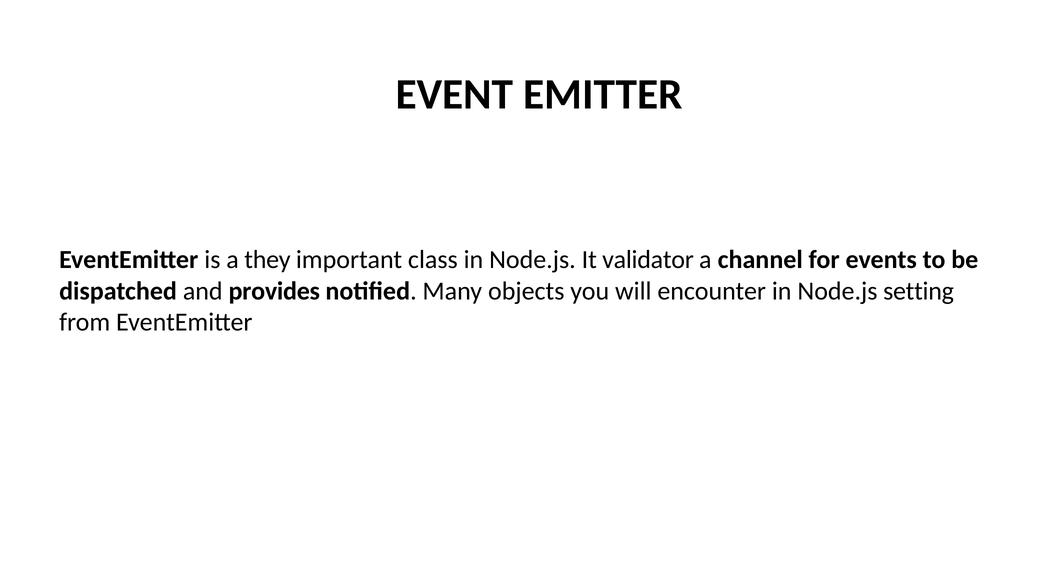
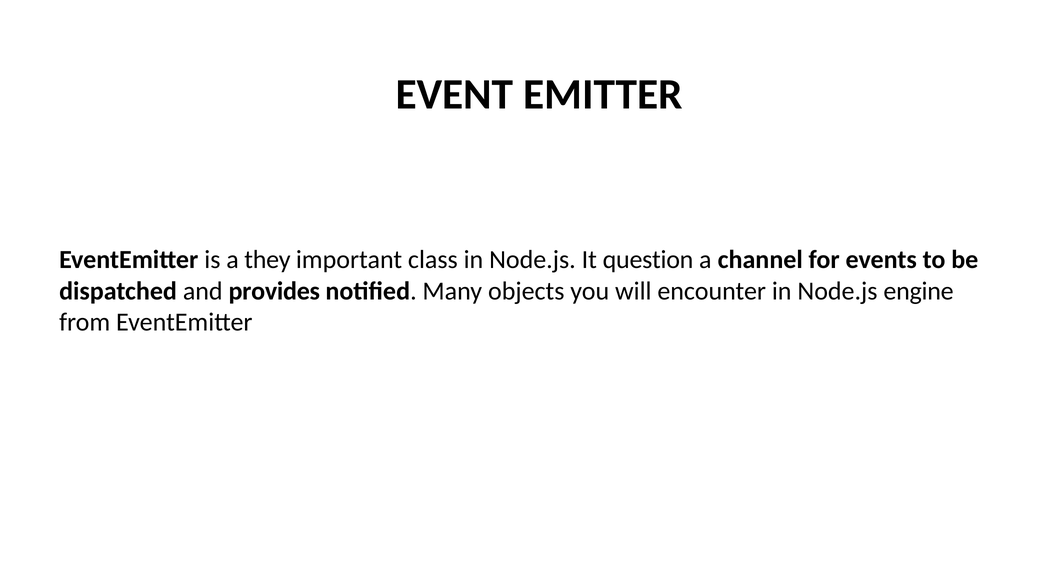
validator: validator -> question (648, 260)
setting: setting -> engine (919, 291)
